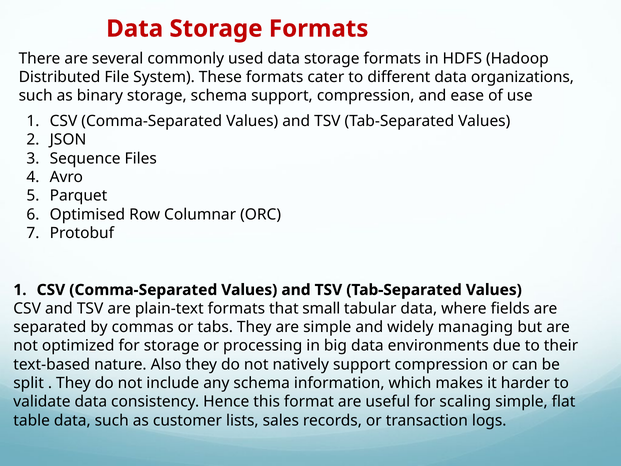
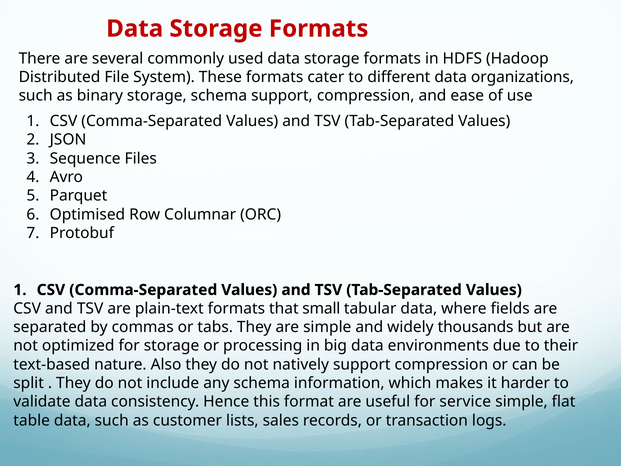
managing: managing -> thousands (476, 327)
scaling: scaling -> service (465, 402)
